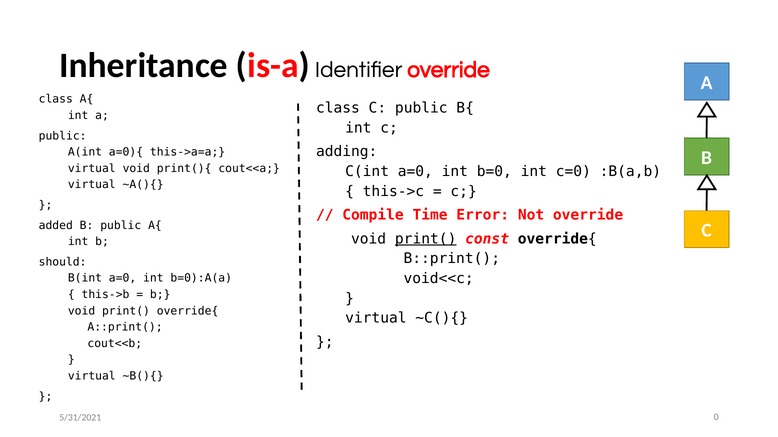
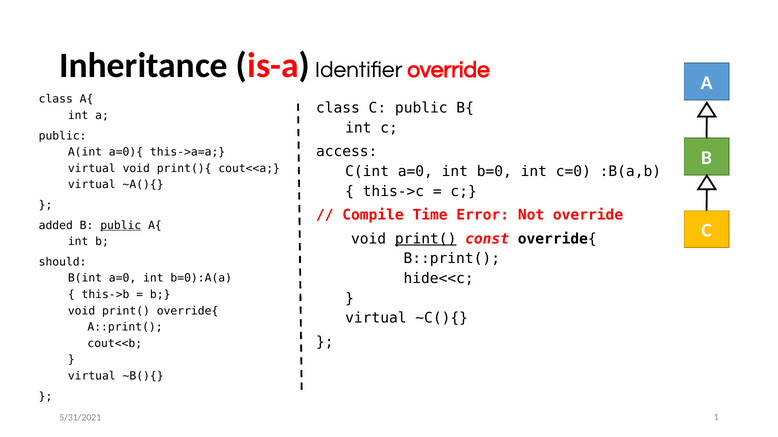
adding: adding -> access (347, 152)
public underline: none -> present (121, 226)
void<<c: void<<c -> hide<<c (439, 279)
0: 0 -> 1 (716, 418)
